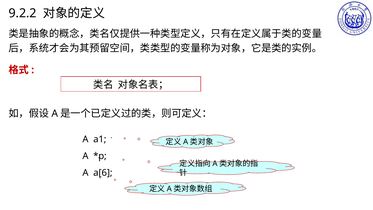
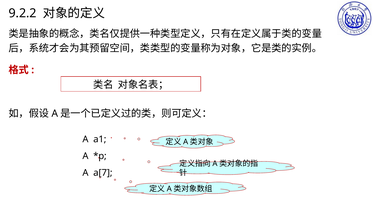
a[6: a[6 -> a[7 (103, 173)
